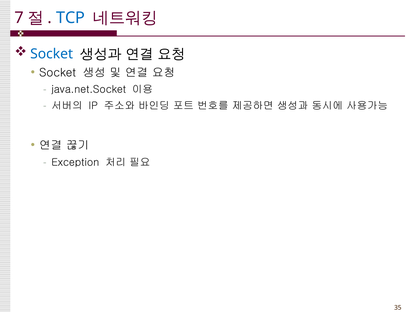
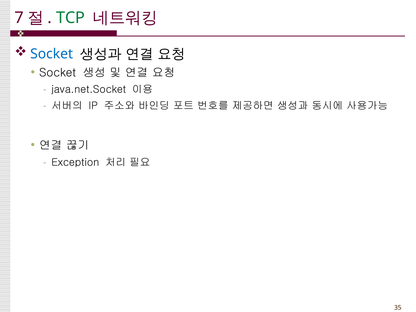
TCP colour: blue -> green (71, 18)
